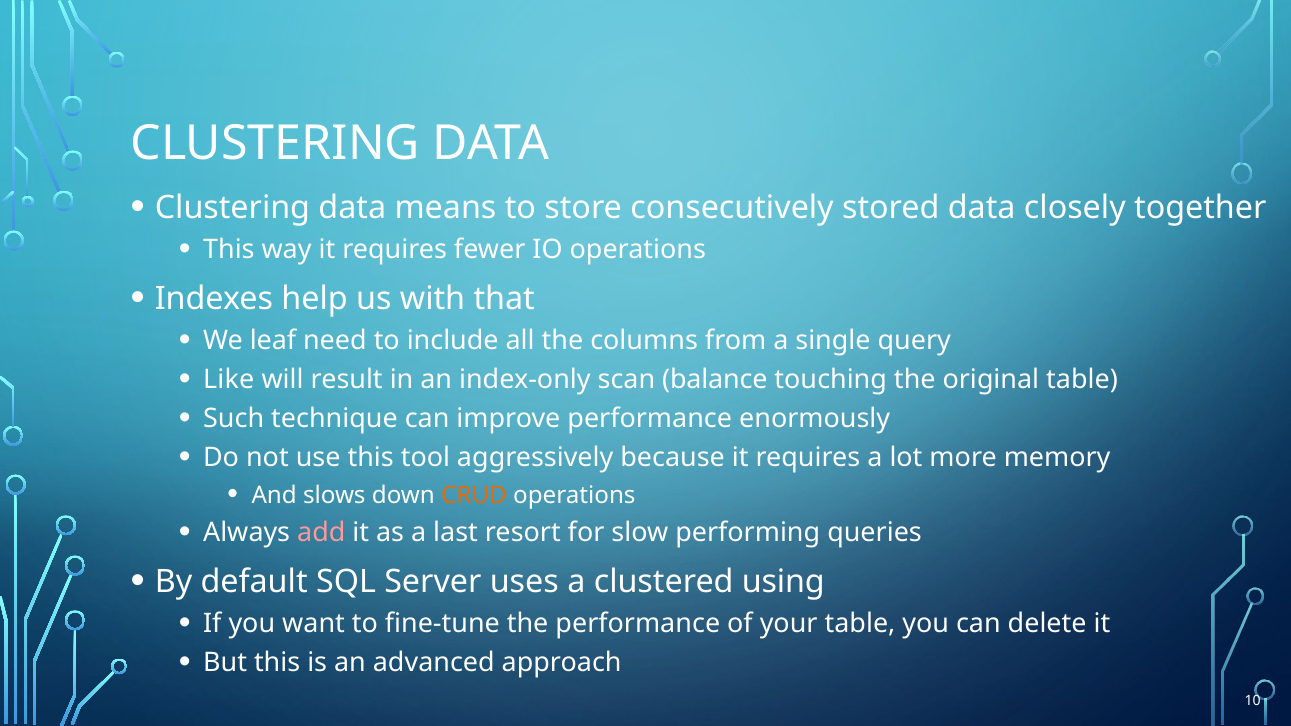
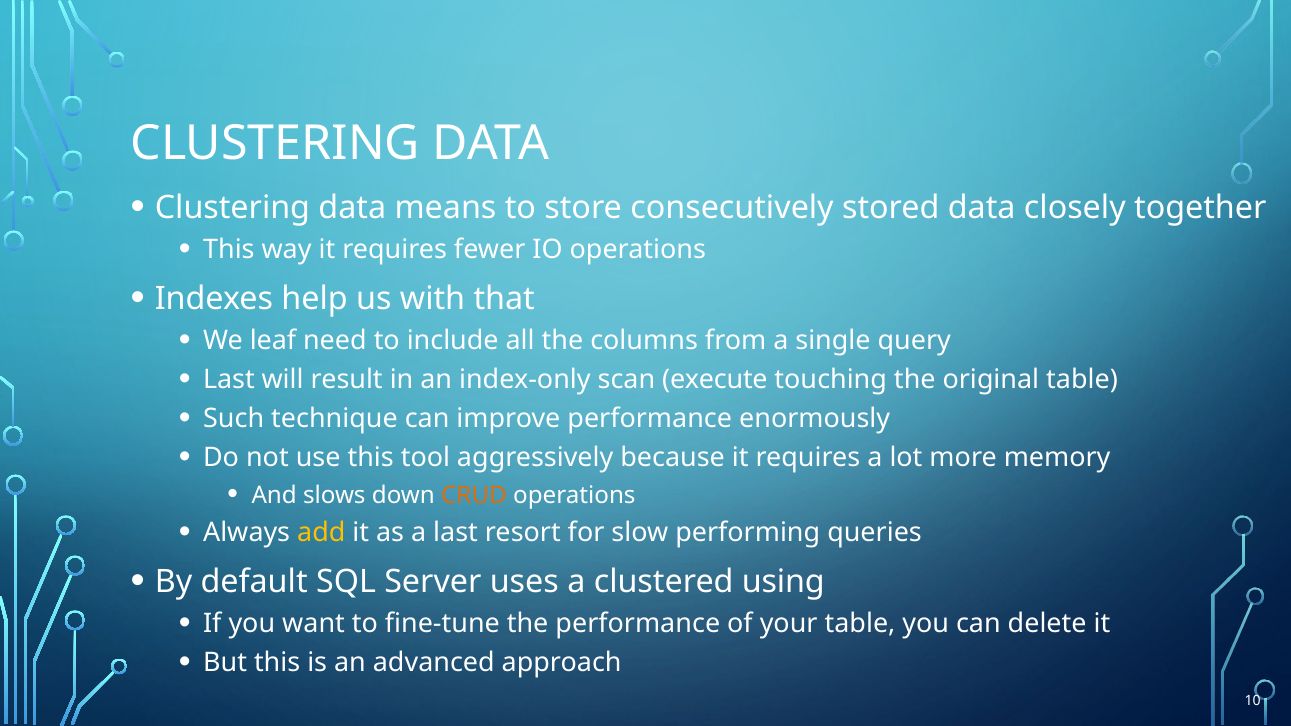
Like: Like -> Last (229, 380)
balance: balance -> execute (715, 380)
add colour: pink -> yellow (321, 533)
